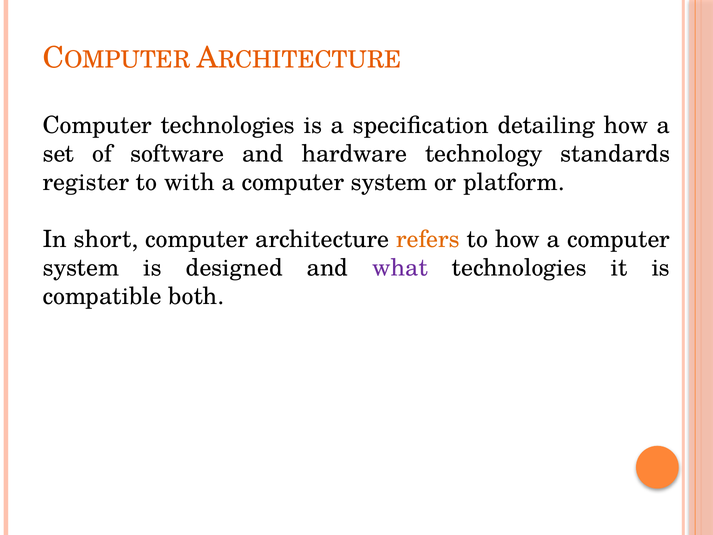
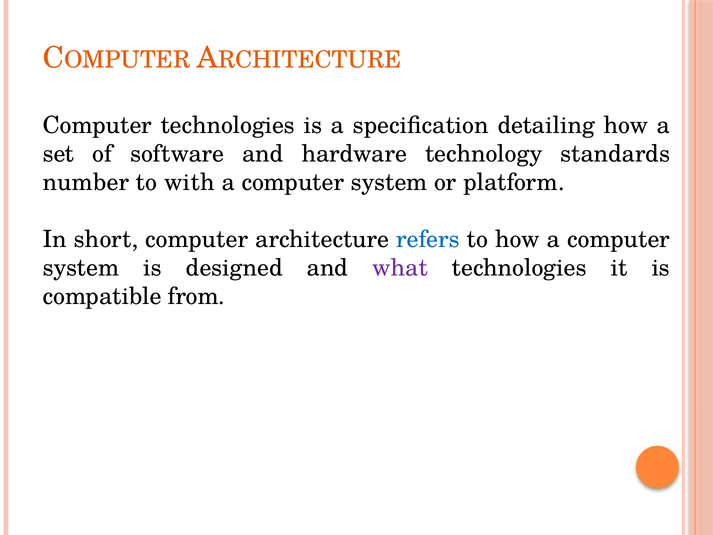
register: register -> number (86, 182)
refers colour: orange -> blue (428, 239)
both: both -> from (196, 296)
